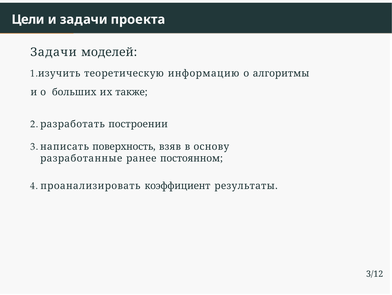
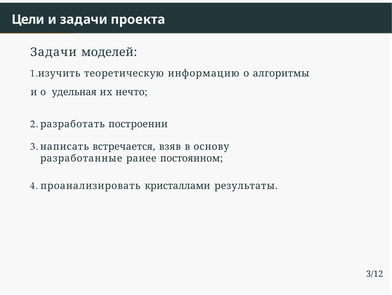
больших: больших -> удельная (74, 92)
также: также -> нечто (131, 92)
поверхность: поверхность -> встречается (124, 147)
коэффициент: коэффициент -> кристаллами (177, 186)
